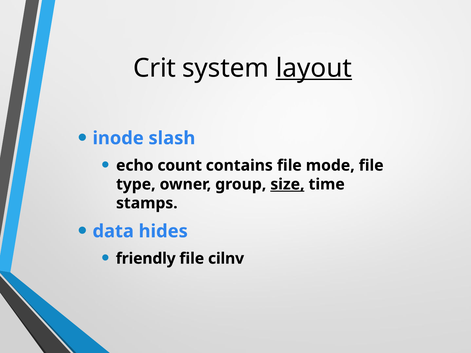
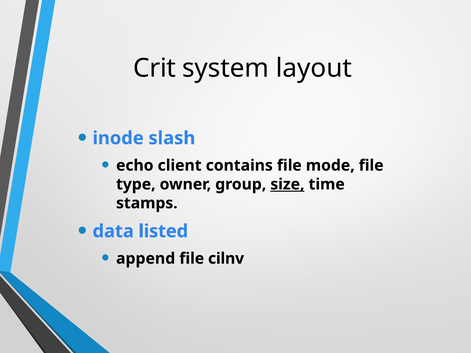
layout underline: present -> none (314, 68)
count: count -> client (180, 166)
hides: hides -> listed (163, 231)
friendly: friendly -> append (146, 259)
